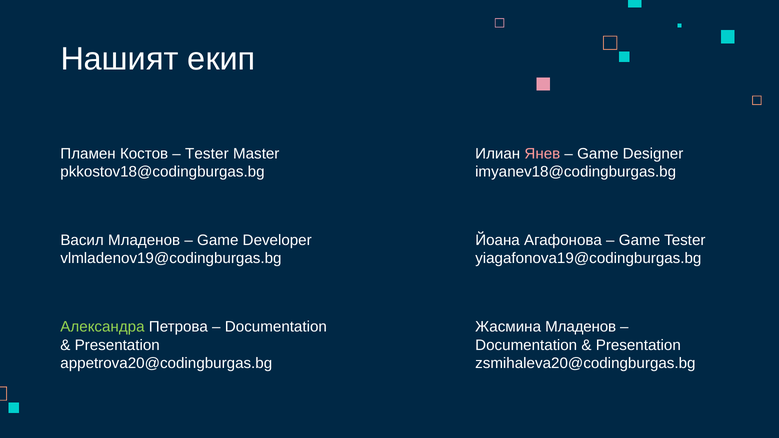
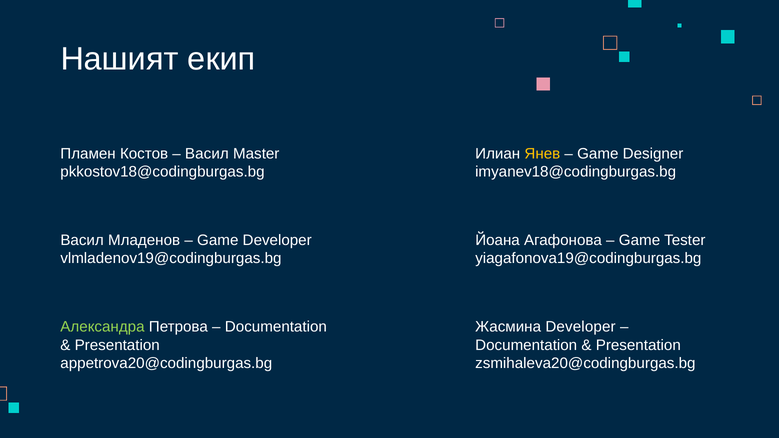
Tester: Tester -> Васил (207, 154)
Янев colour: pink -> yellow (542, 154)
Жасмина Младенов: Младенов -> Developer (581, 327)
